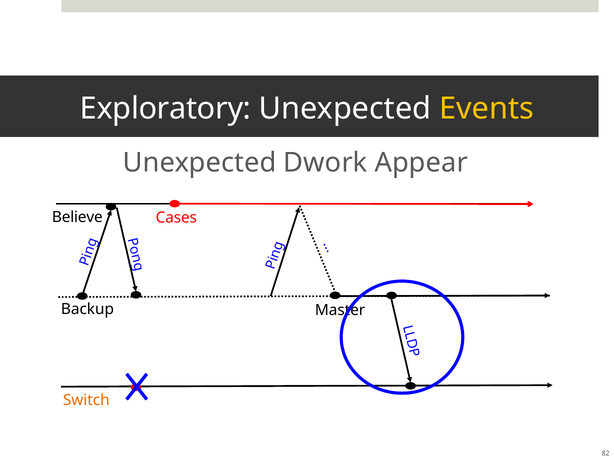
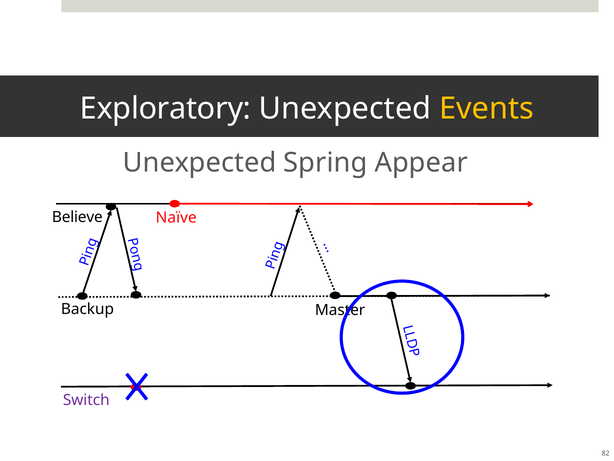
Dwork: Dwork -> Spring (325, 163)
Cases: Cases -> Naïve (176, 218)
Switch colour: orange -> purple (86, 400)
